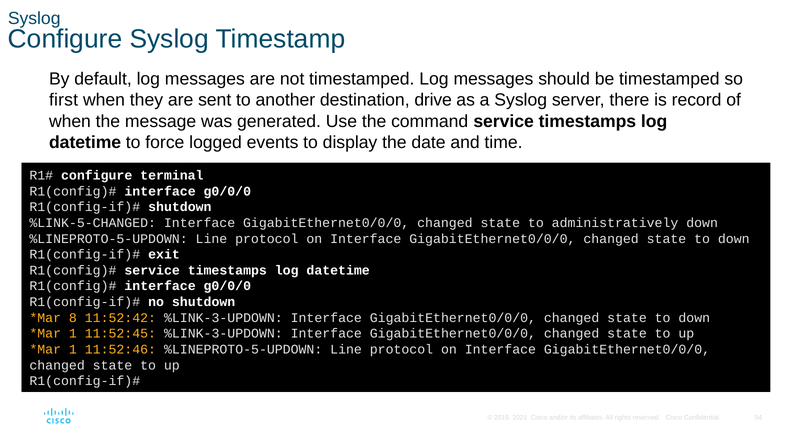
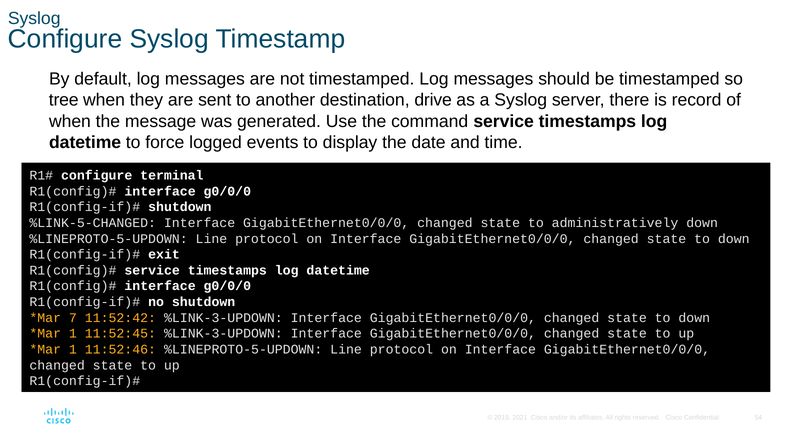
first: first -> tree (64, 100)
8: 8 -> 7 (73, 318)
